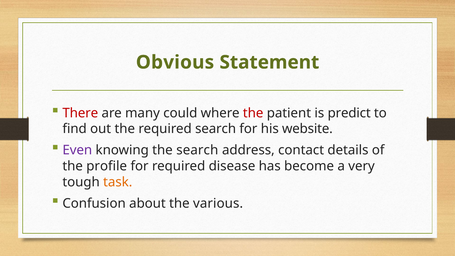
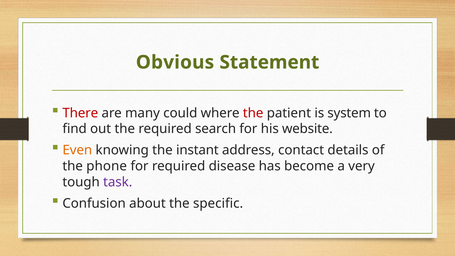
predict: predict -> system (349, 113)
Even colour: purple -> orange (77, 150)
the search: search -> instant (197, 150)
profile: profile -> phone (107, 166)
task colour: orange -> purple (118, 182)
various: various -> specific (218, 203)
